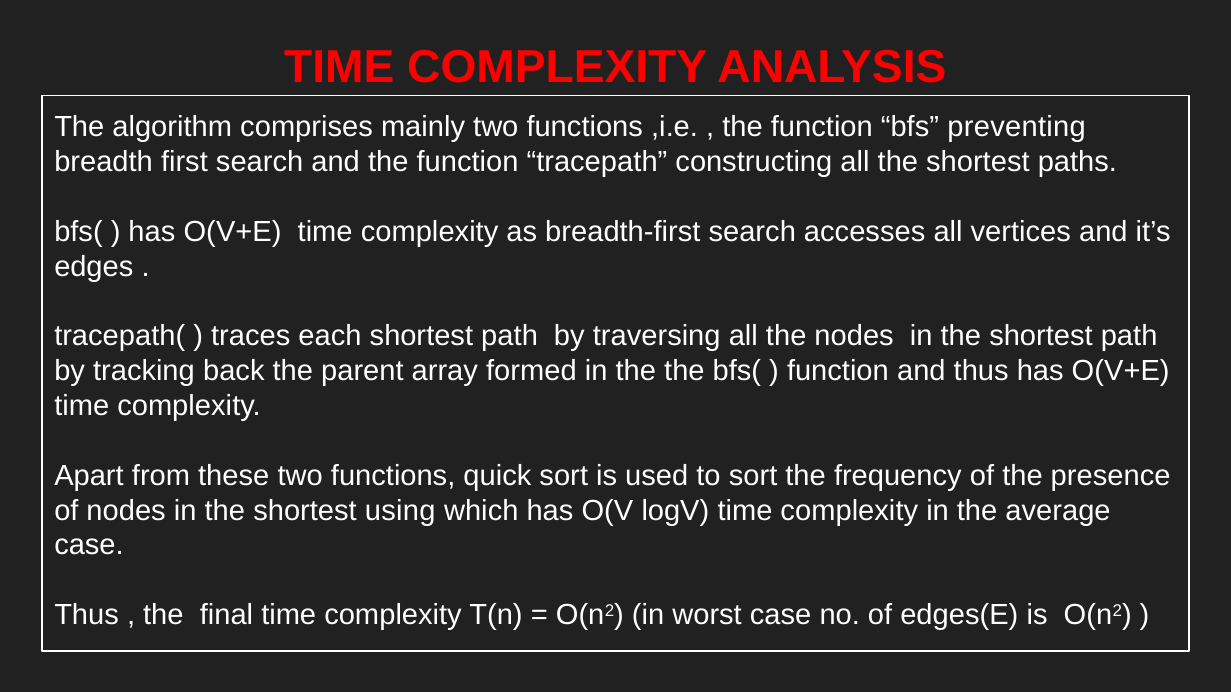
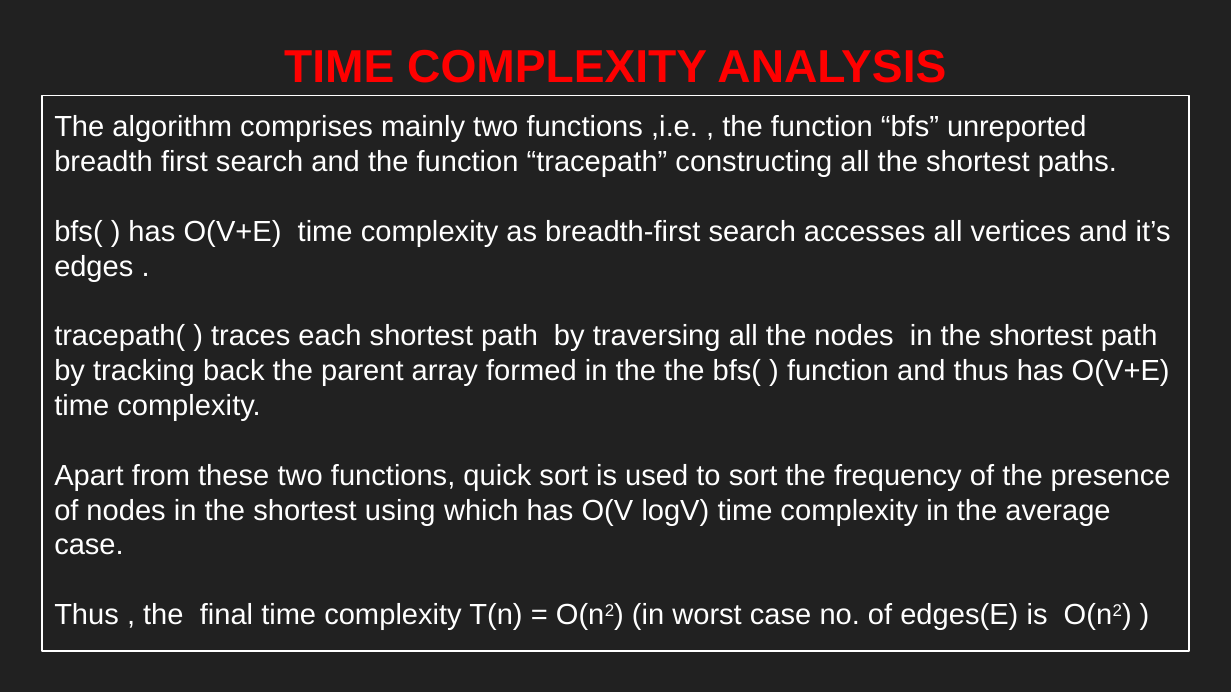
preventing: preventing -> unreported (1017, 127)
